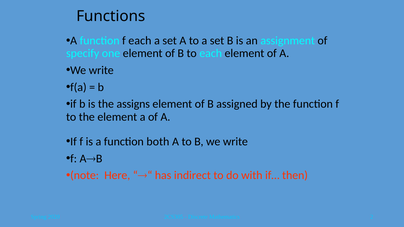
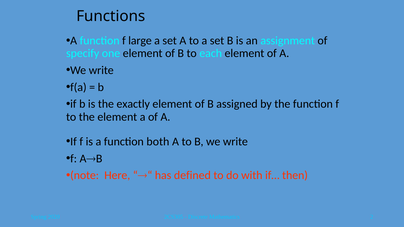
f each: each -> large (140, 41)
assigns: assigns -> exactly (133, 104)
indirect: indirect -> defined (192, 176)
